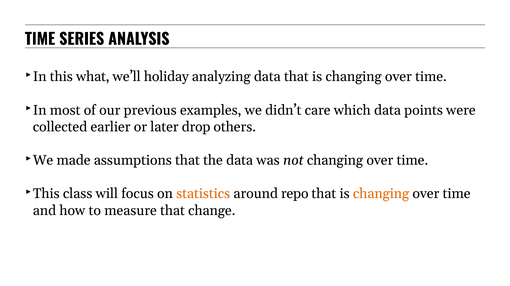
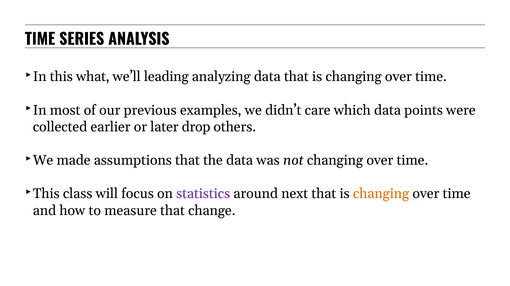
holiday: holiday -> leading (166, 77)
statistics colour: orange -> purple (203, 194)
repo: repo -> next (295, 194)
